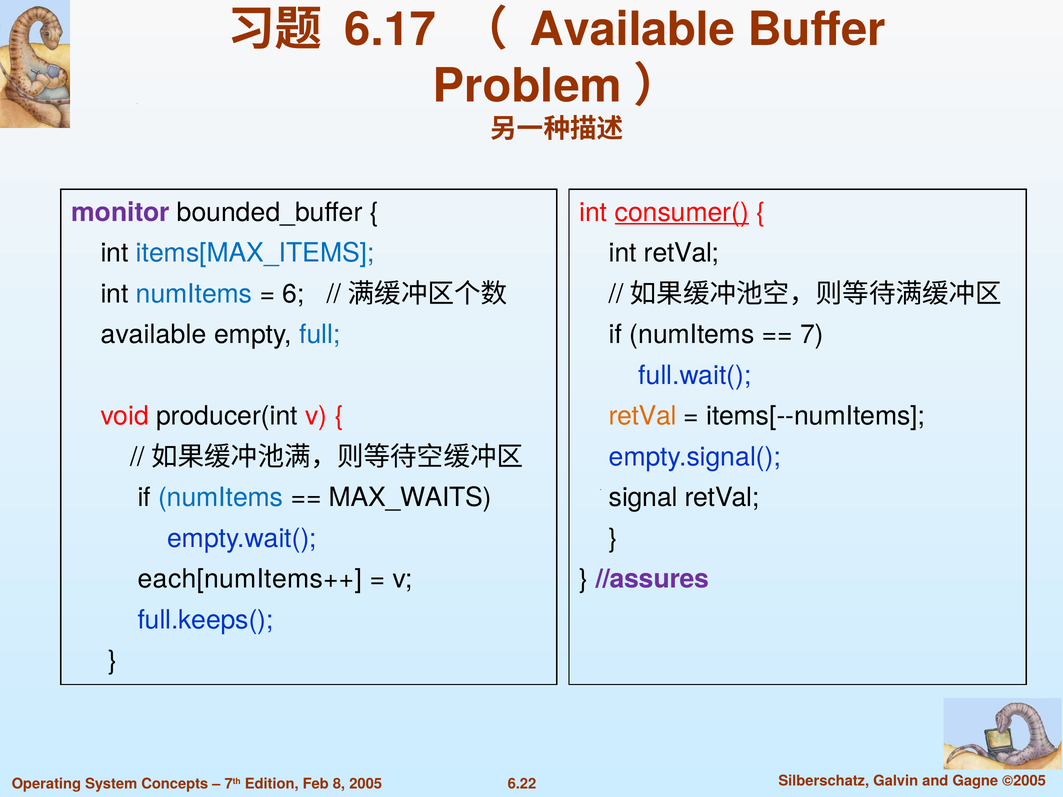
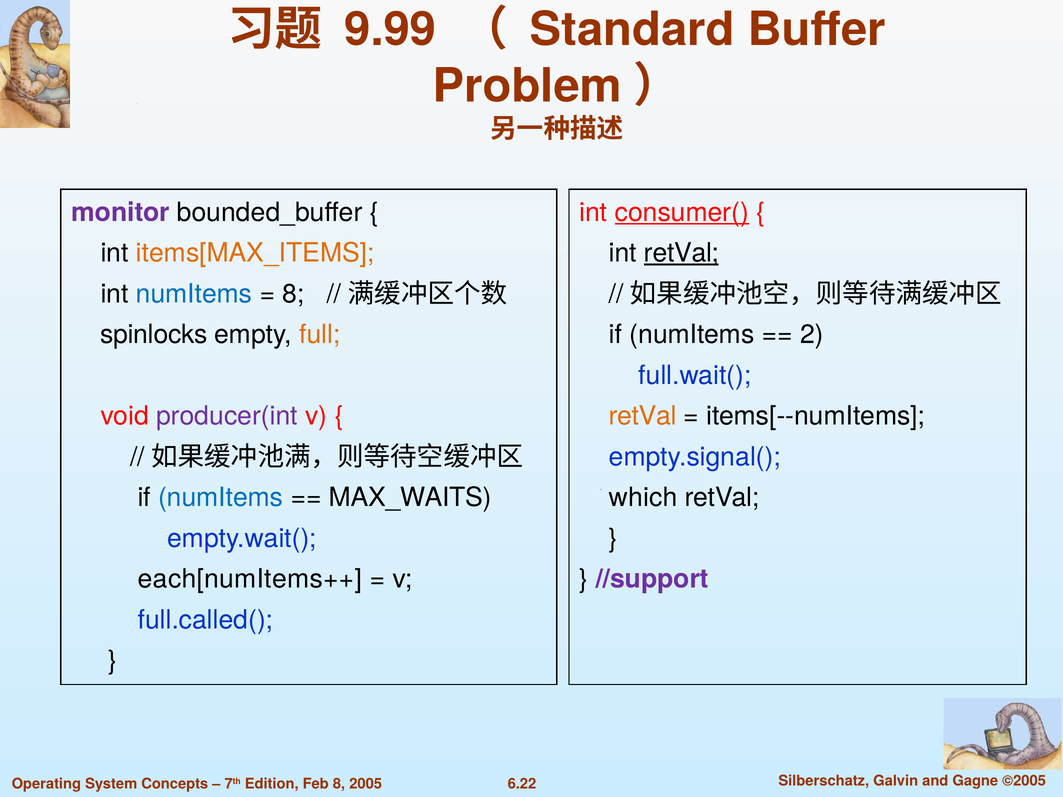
6.17: 6.17 -> 9.99 (390, 30)
Available: Available -> Standard (632, 30)
items[MAX_ITEMS colour: blue -> orange (255, 253)
retVal underline: none -> present (682, 253)
6: 6 -> 8 (293, 294)
available: available -> spinlocks (154, 335)
full colour: blue -> orange (320, 335)
7: 7 -> 2 (812, 335)
producer(int colour: black -> purple (227, 416)
signal: signal -> which (643, 498)
//assures: //assures -> //support (652, 579)
full.keeps(: full.keeps( -> full.called( (205, 620)
